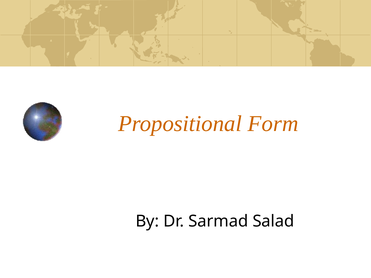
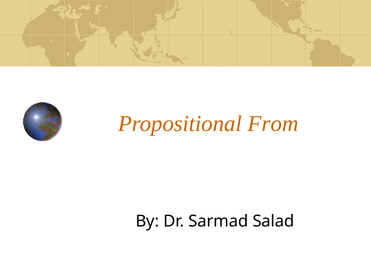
Form: Form -> From (273, 124)
